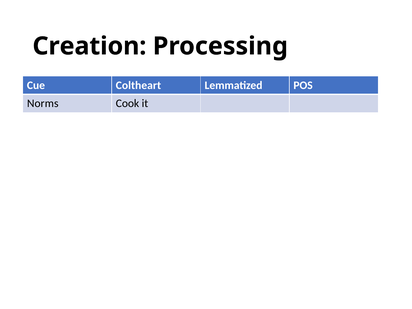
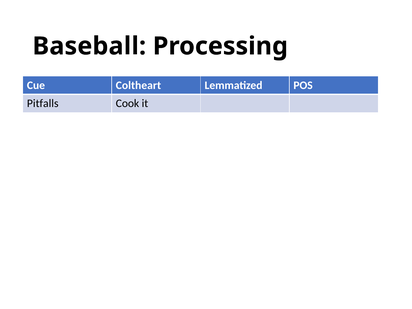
Creation: Creation -> Baseball (89, 46)
Norms: Norms -> Pitfalls (43, 104)
